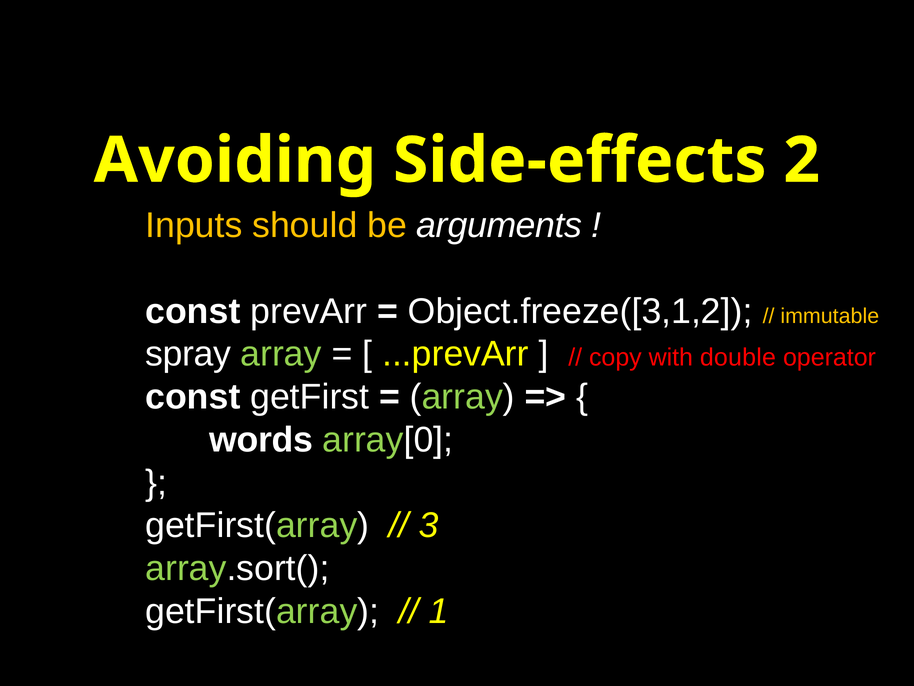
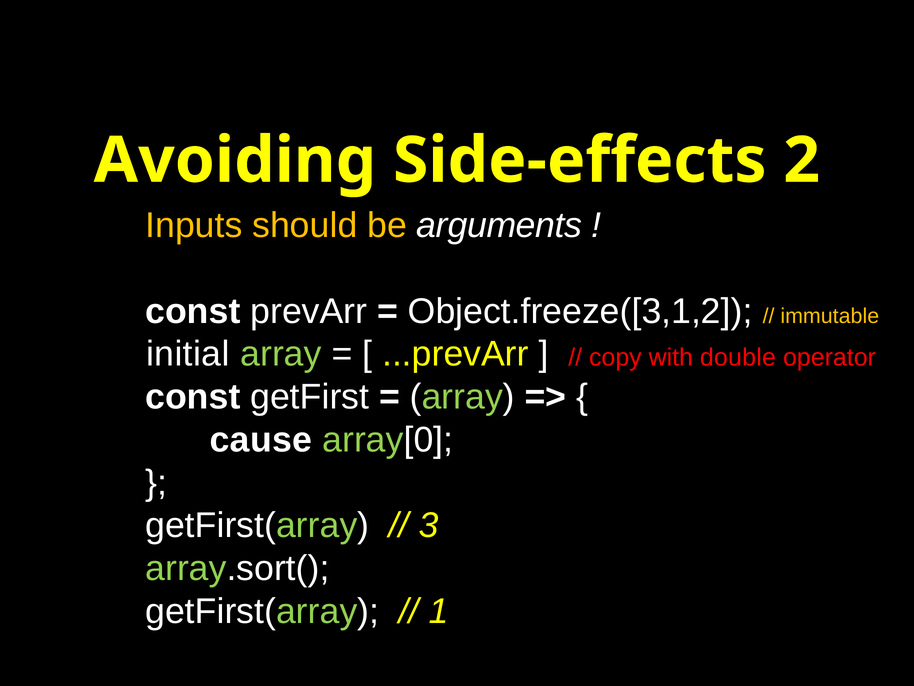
spray: spray -> initial (188, 354)
words: words -> cause (261, 440)
